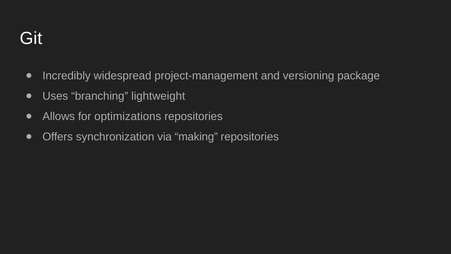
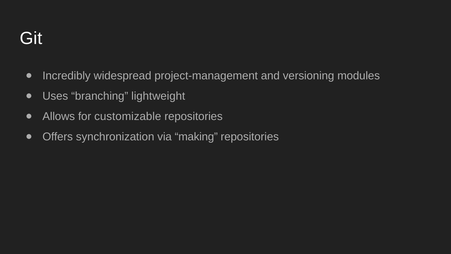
package: package -> modules (359, 76)
optimizations: optimizations -> customizable (128, 116)
